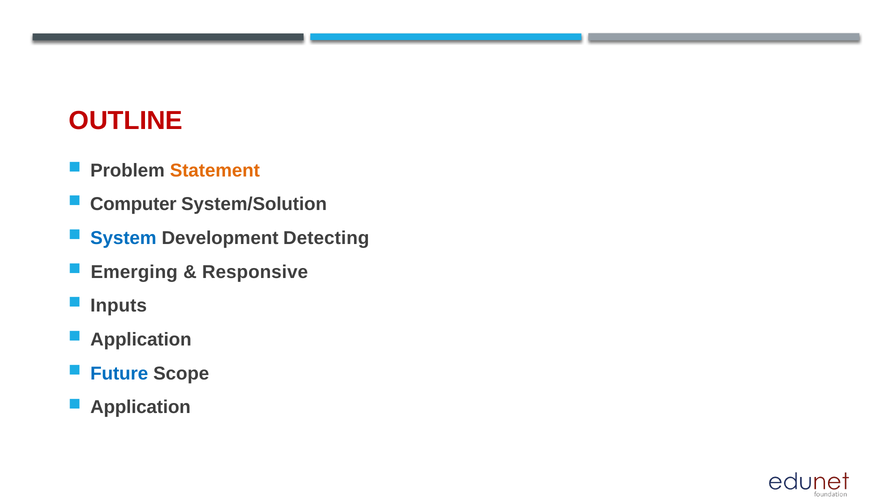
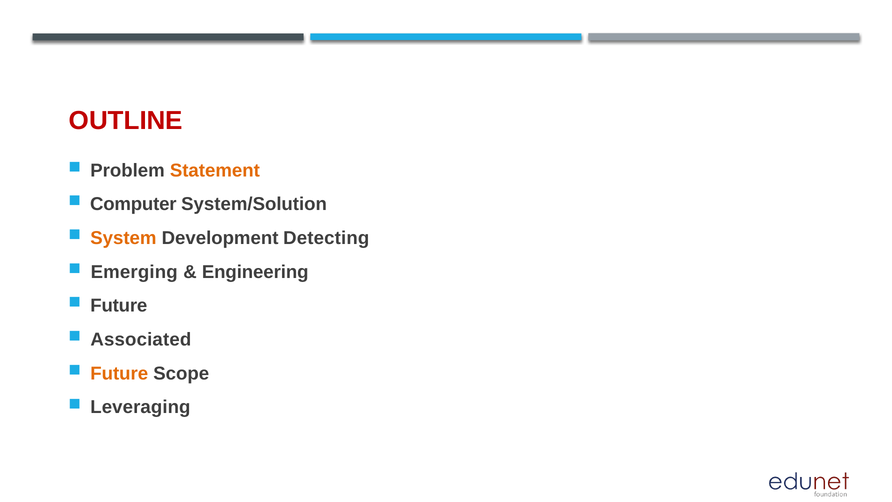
System colour: blue -> orange (123, 238)
Responsive: Responsive -> Engineering (255, 272)
Inputs: Inputs -> Future (119, 306)
Application: Application -> Associated (141, 339)
Future colour: blue -> orange (119, 373)
Application: Application -> Leveraging (140, 407)
